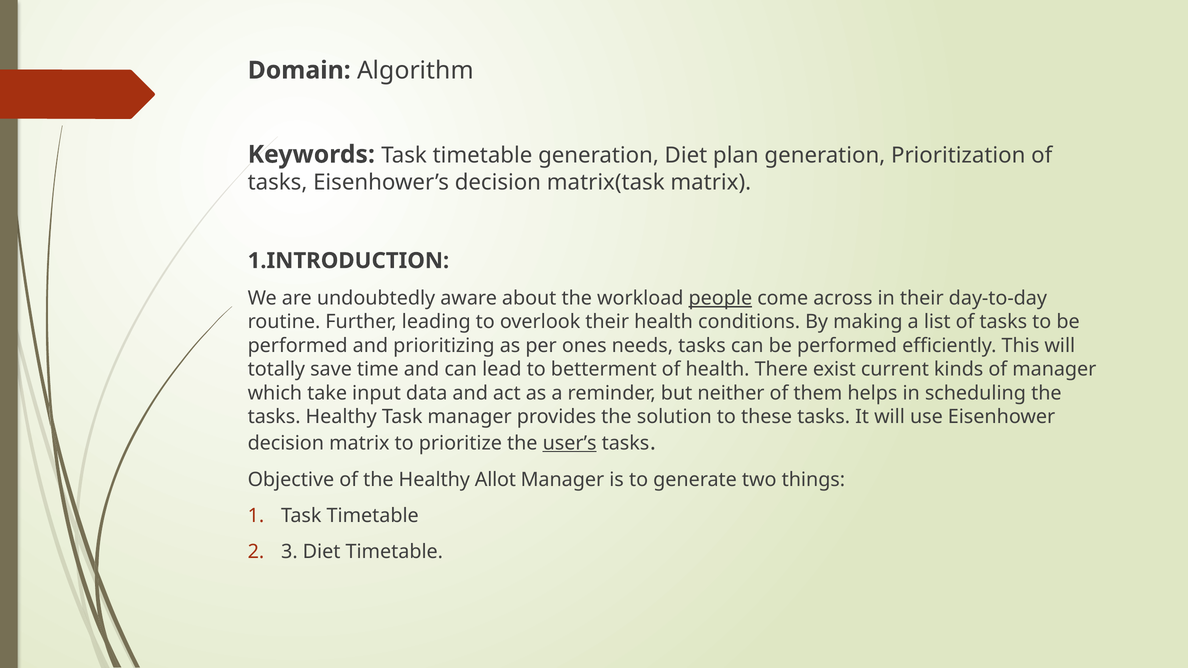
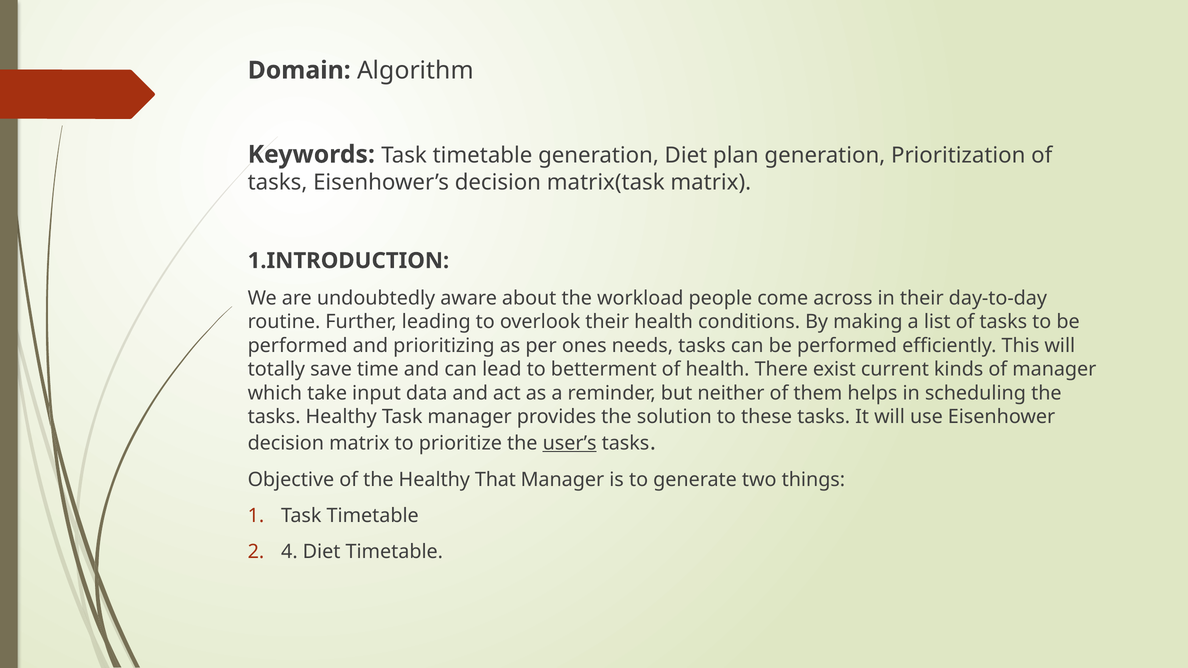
people underline: present -> none (720, 298)
Allot: Allot -> That (495, 480)
3: 3 -> 4 (289, 552)
